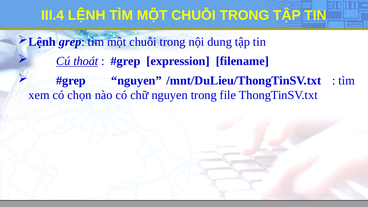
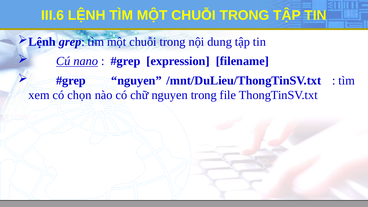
III.4: III.4 -> III.6 (53, 15)
thoát: thoát -> nano (86, 61)
